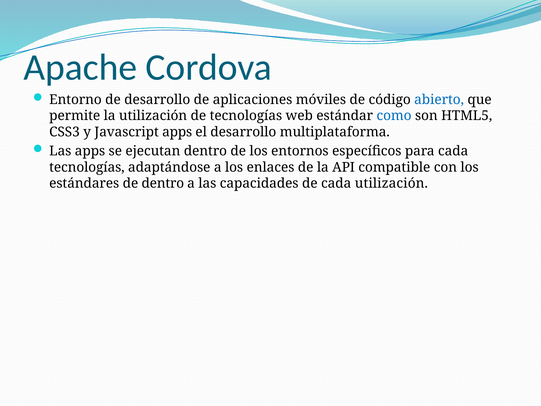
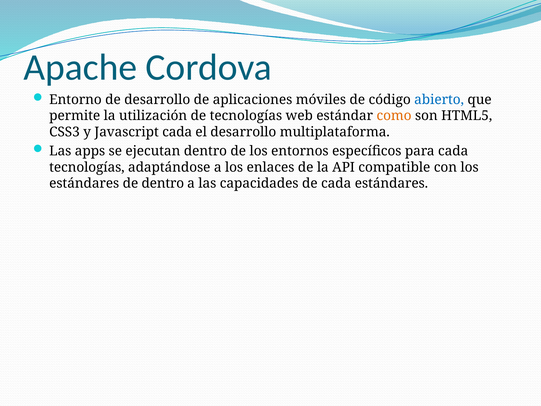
como colour: blue -> orange (394, 116)
Javascript apps: apps -> cada (177, 132)
cada utilización: utilización -> estándares (391, 183)
